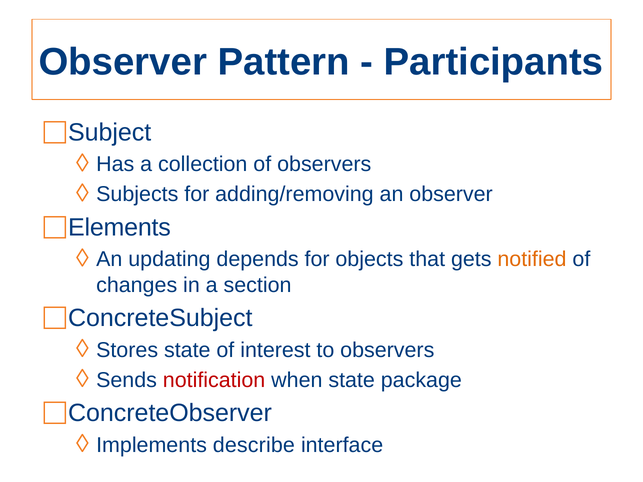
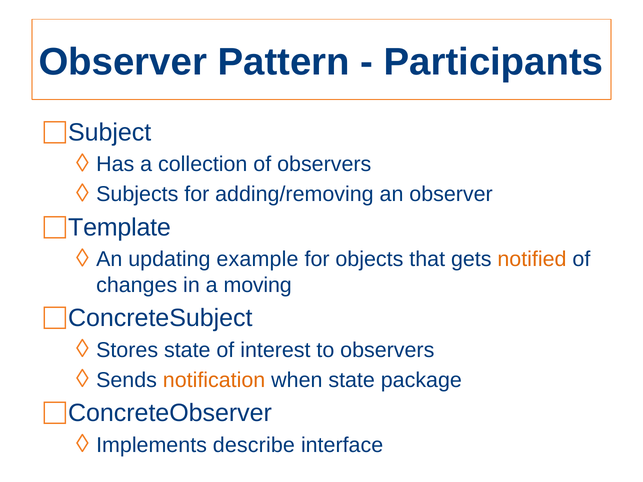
Elements: Elements -> Template (119, 228)
depends: depends -> example (257, 259)
section: section -> moving (258, 285)
notification colour: red -> orange (214, 380)
